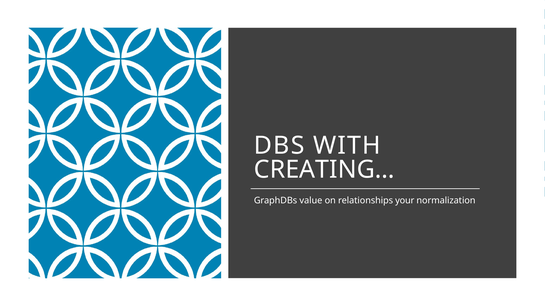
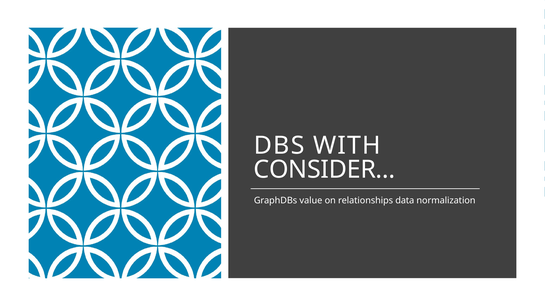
CREATING…: CREATING… -> CONSIDER… (324, 169)
your: your -> data (405, 200)
